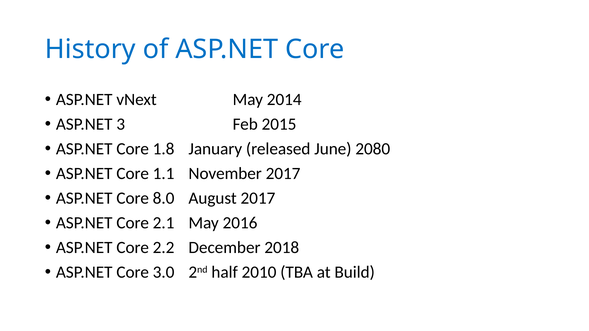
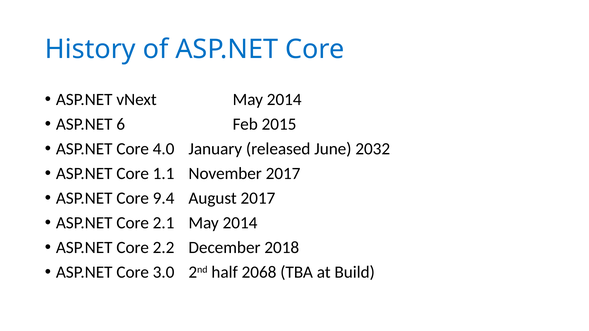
3: 3 -> 6 (121, 124)
1.8: 1.8 -> 4.0 (164, 149)
2080: 2080 -> 2032 (373, 149)
8.0: 8.0 -> 9.4 (164, 198)
2.1 May 2016: 2016 -> 2014 (240, 223)
2010: 2010 -> 2068 (259, 272)
